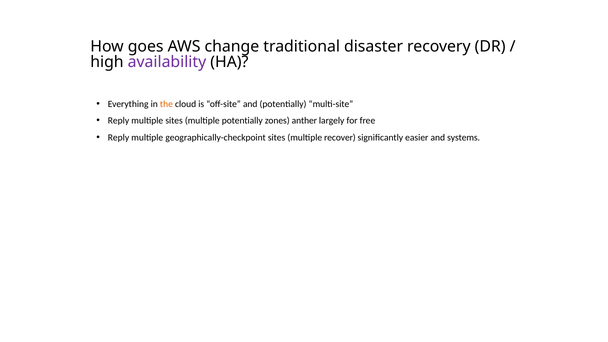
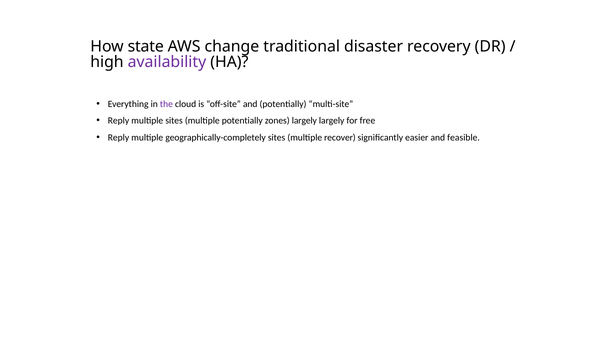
goes: goes -> state (146, 47)
the colour: orange -> purple (166, 104)
zones anther: anther -> largely (304, 121)
geographically-checkpoint: geographically-checkpoint -> geographically-completely (216, 137)
systems: systems -> feasible (464, 137)
